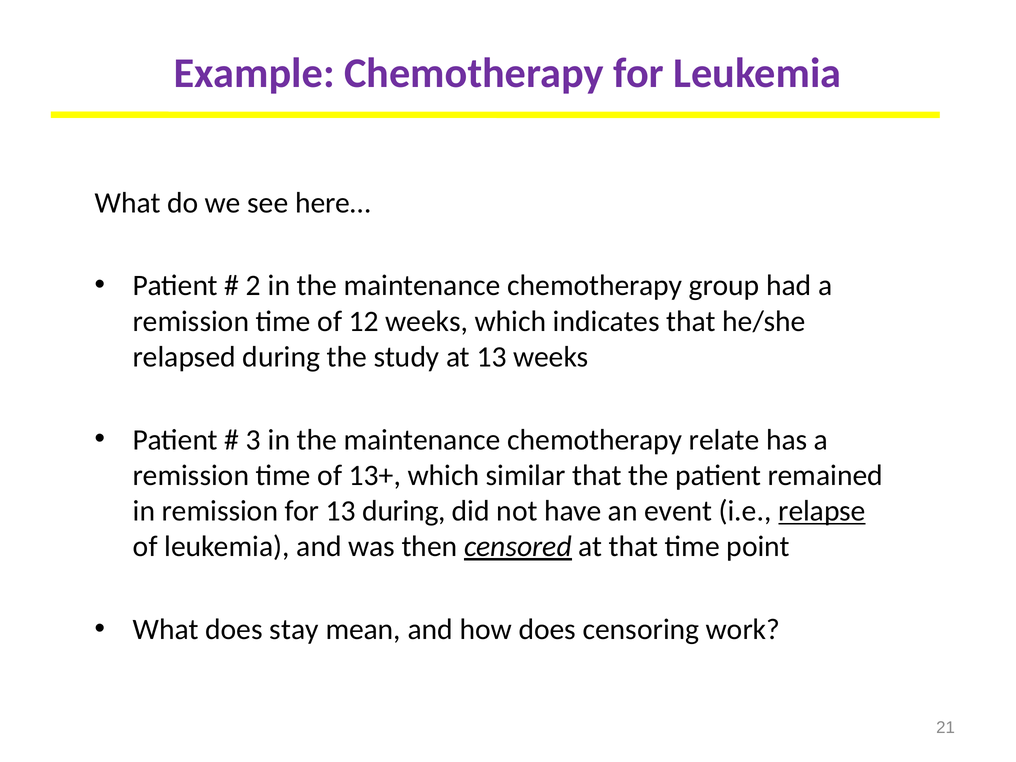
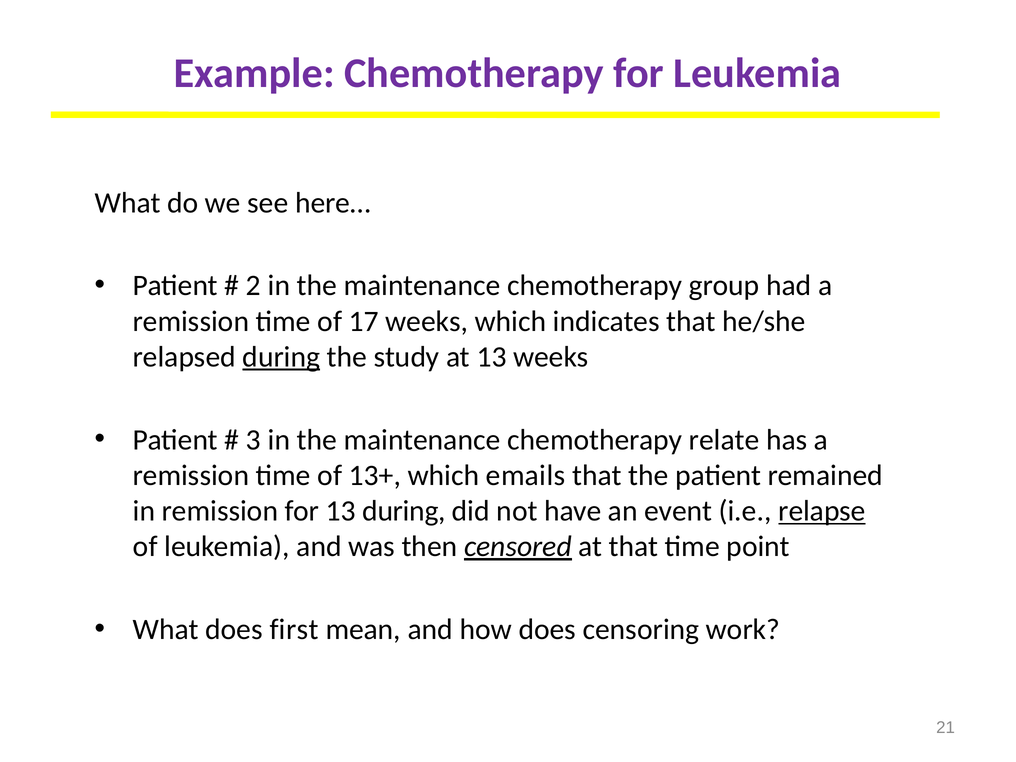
12: 12 -> 17 (364, 321)
during underline: none -> present (281, 357)
similar: similar -> emails (526, 475)
stay: stay -> first (294, 629)
